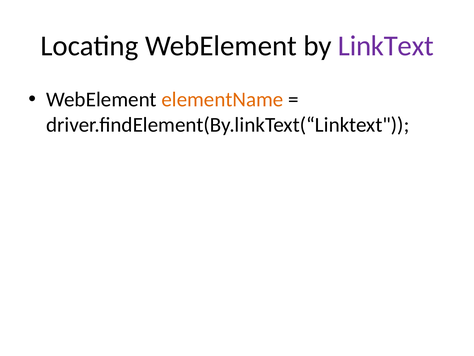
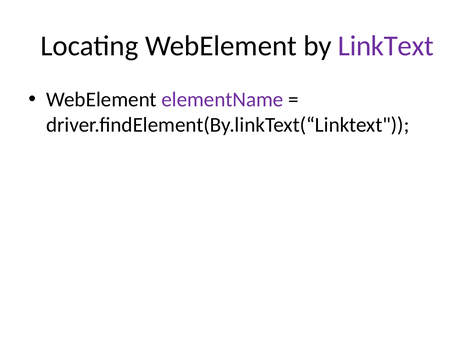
elementName colour: orange -> purple (222, 99)
